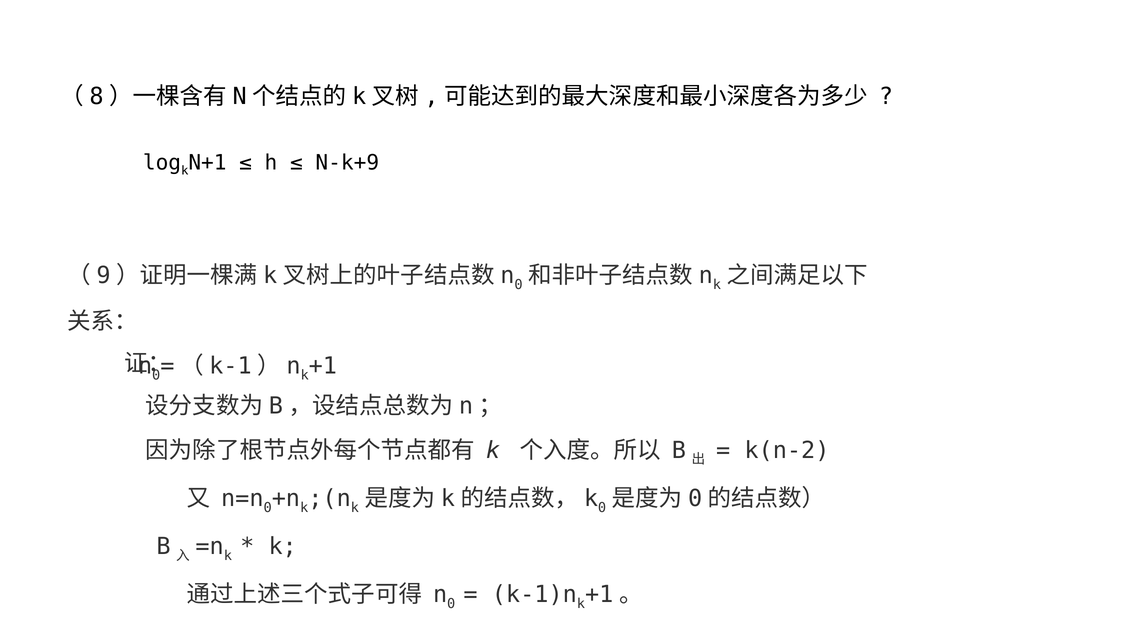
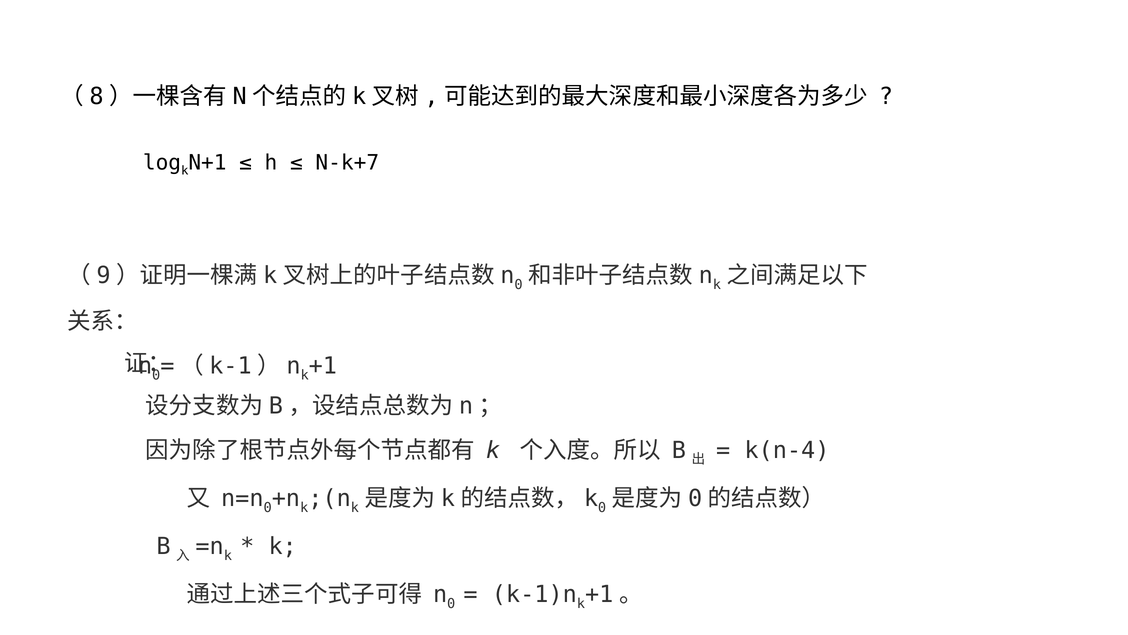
N-k+9: N-k+9 -> N-k+7 (347, 163)
k(n-2: k(n-2 -> k(n-4 (787, 450)
